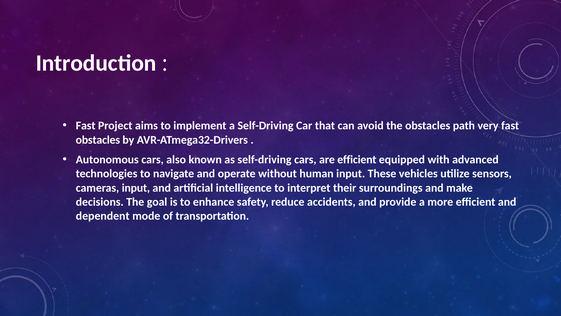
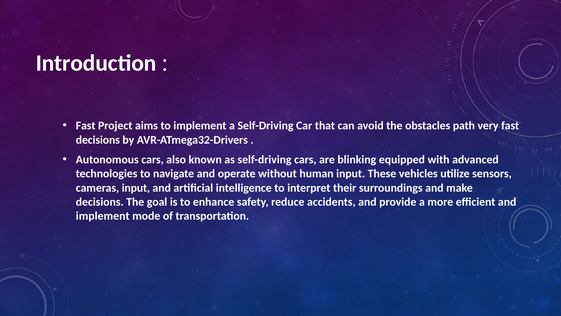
obstacles: obstacles -> decisions (98, 140)
are efficient: efficient -> blinking (357, 159)
dependent: dependent -> implement (103, 216)
